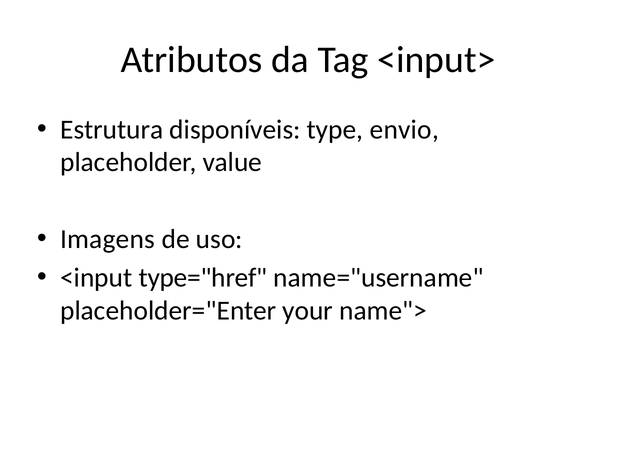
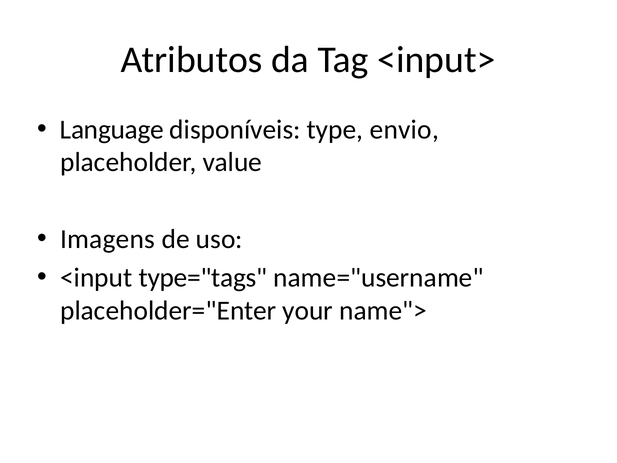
Estrutura: Estrutura -> Language (112, 129)
type="href: type="href -> type="tags (203, 278)
